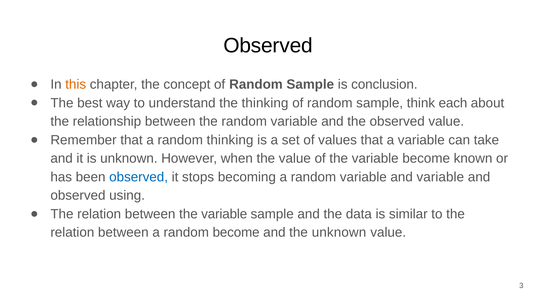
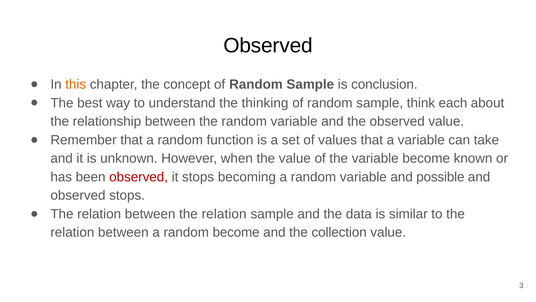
random thinking: thinking -> function (230, 140)
observed colour: blue -> red (139, 177)
and variable: variable -> possible (440, 177)
observed using: using -> stops (127, 195)
between the variable: variable -> relation (224, 214)
the unknown: unknown -> collection (339, 232)
